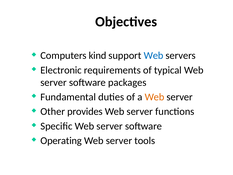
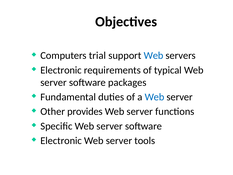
kind: kind -> trial (97, 55)
Web colour: orange -> blue (154, 97)
Operating: Operating -> Electronic (61, 140)
